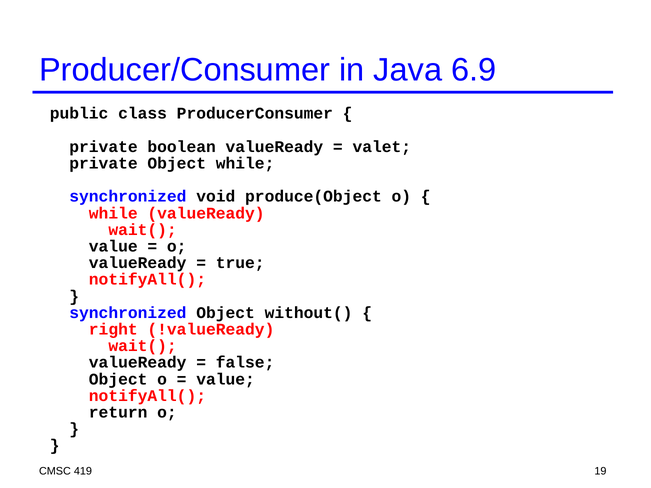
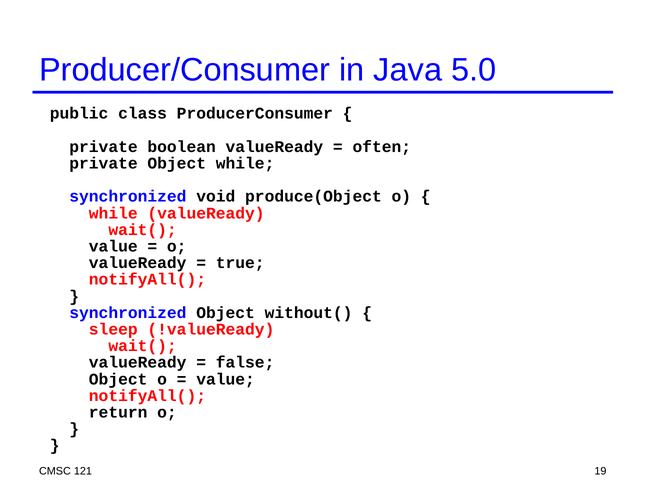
6.9: 6.9 -> 5.0 (474, 70)
valet: valet -> often (382, 147)
right: right -> sleep (113, 330)
419: 419 -> 121 (83, 472)
